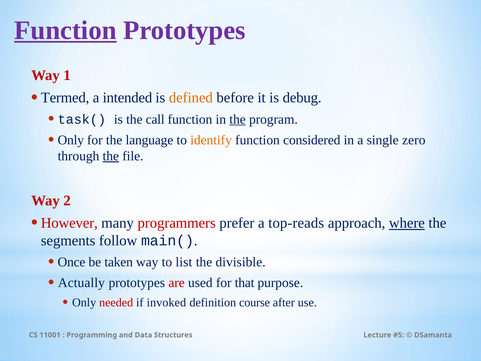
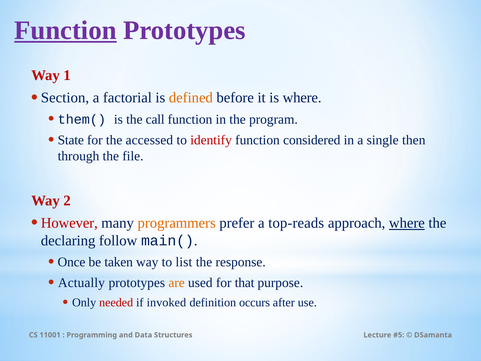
Termed: Termed -> Section (65, 98)
intended: intended -> factorial (127, 98)
is debug: debug -> where (302, 98)
task(: task( -> them( (82, 119)
the underline: present -> none (238, 119)
Only: Only -> State (71, 140)
language: language -> accessed (149, 140)
identify colour: orange -> red (211, 140)
zero: zero -> then (414, 140)
the underline: present -> none (111, 156)
programmers colour: red -> orange (177, 223)
segments: segments -> declaring (68, 241)
divisible: divisible -> response (241, 262)
are colour: red -> orange (177, 283)
course: course -> occurs (255, 302)
